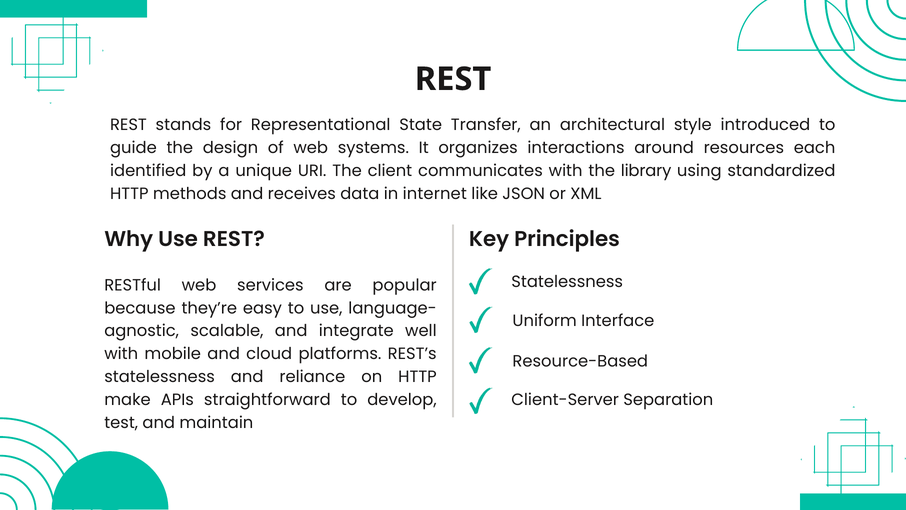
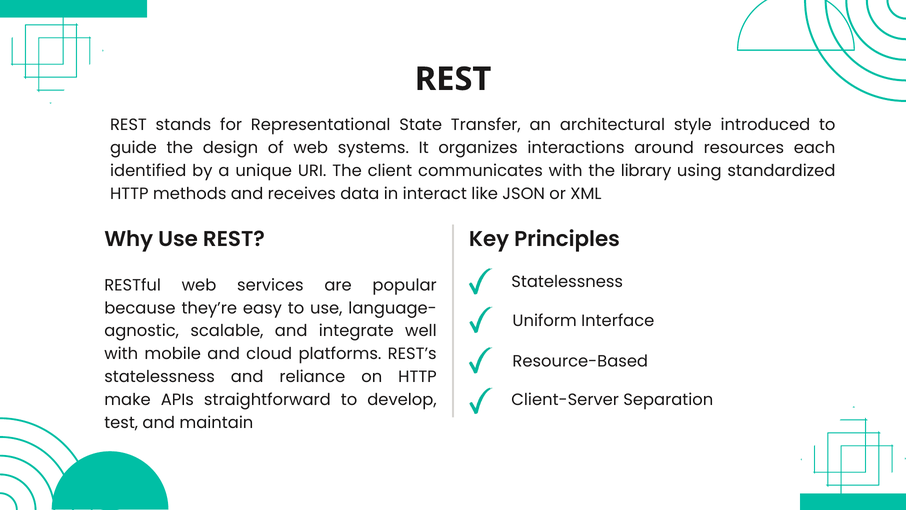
internet: internet -> interact (435, 194)
